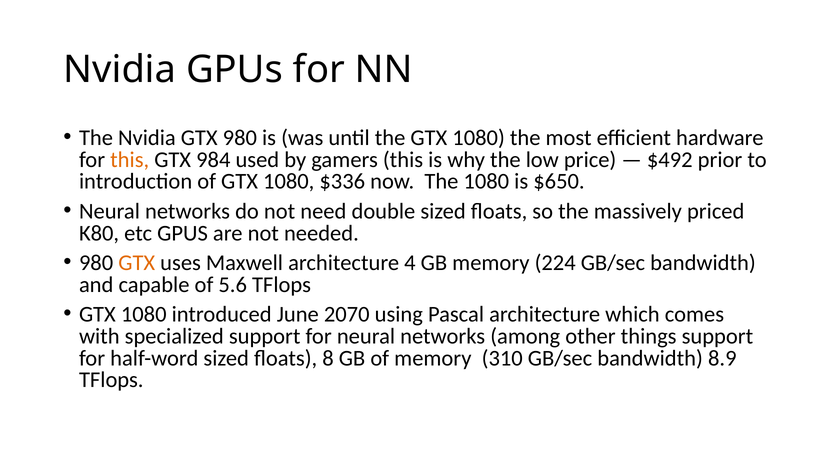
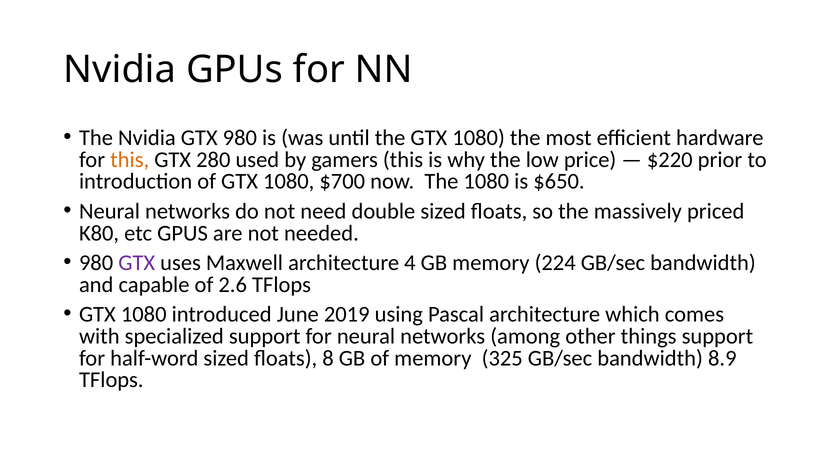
984: 984 -> 280 (213, 160)
$492: $492 -> $220 (670, 160)
$336: $336 -> $700 (342, 182)
GTX colour: orange -> purple (137, 263)
5.6: 5.6 -> 2.6 (233, 285)
2070: 2070 -> 2019 (347, 314)
310: 310 -> 325 (502, 358)
